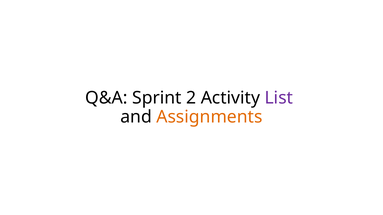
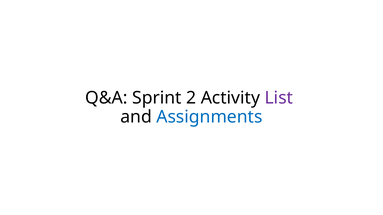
Assignments colour: orange -> blue (209, 117)
